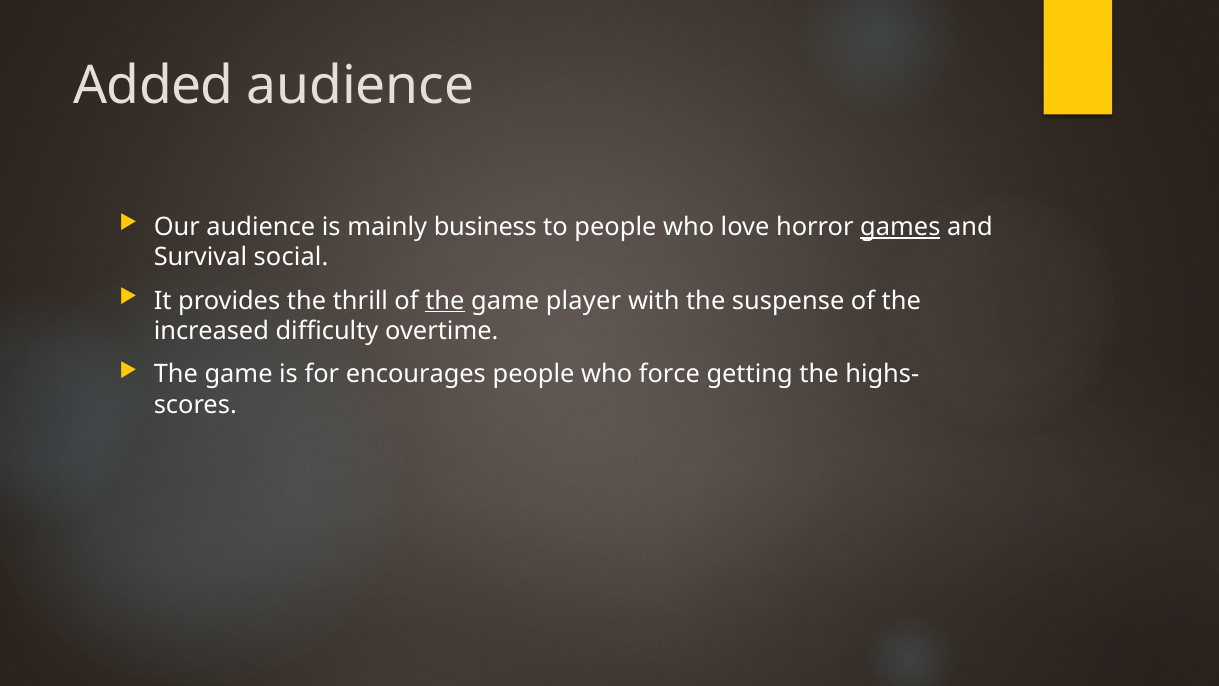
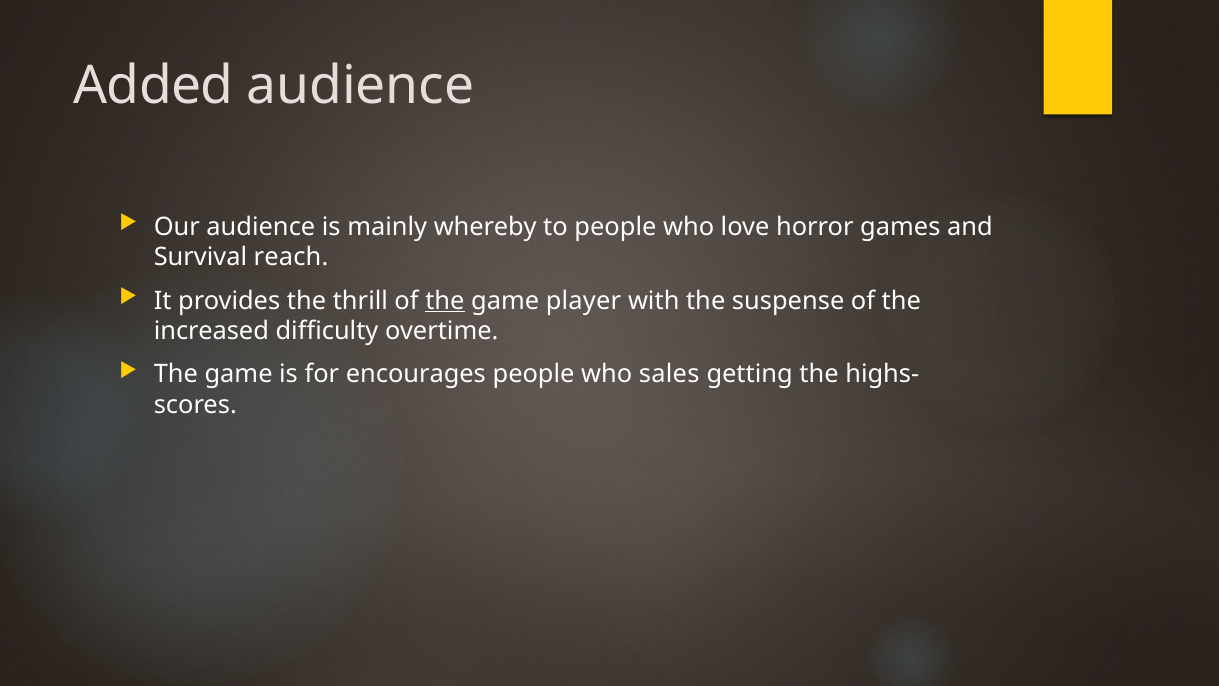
business: business -> whereby (485, 227)
games underline: present -> none (900, 227)
social: social -> reach (291, 257)
force: force -> sales (669, 374)
